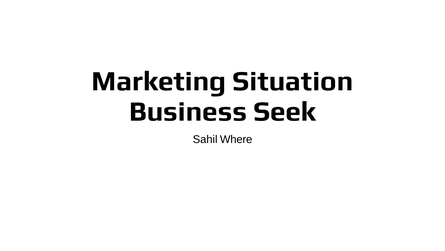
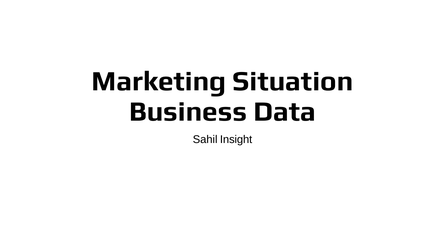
Seek: Seek -> Data (285, 111)
Where: Where -> Insight (236, 139)
